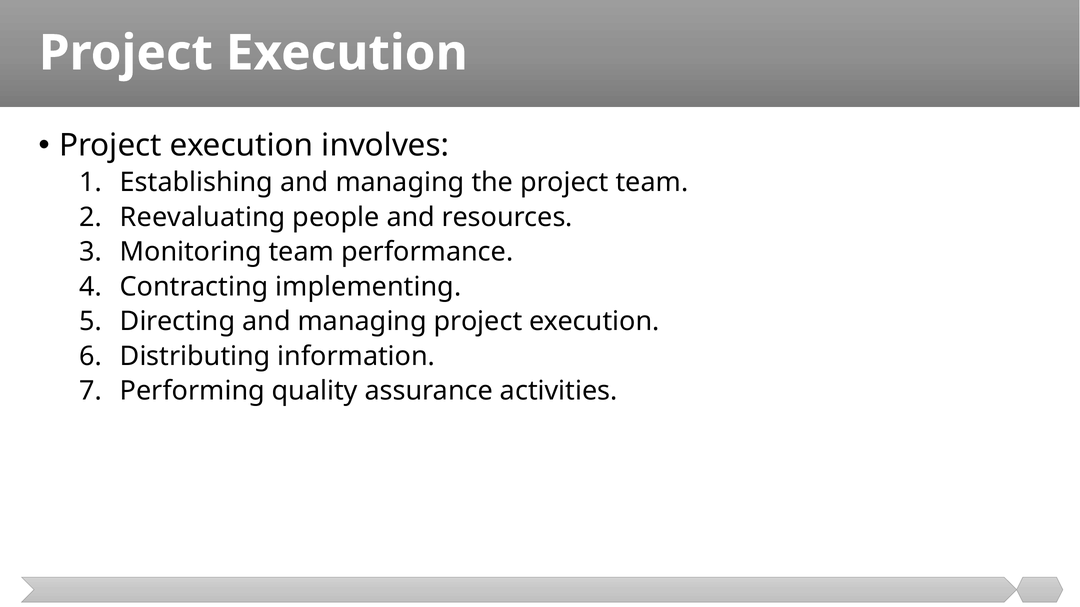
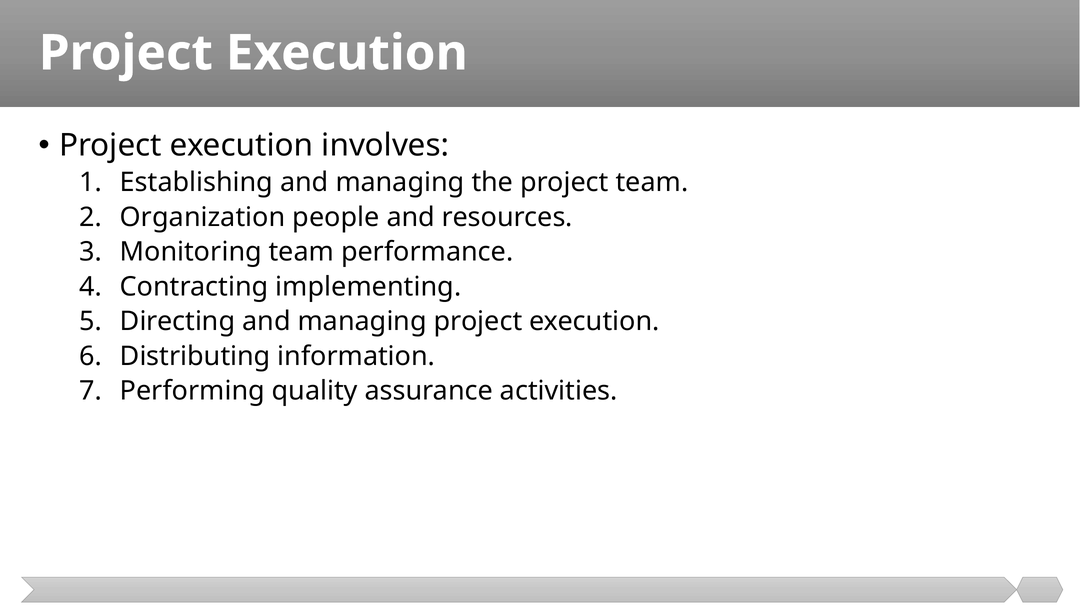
Reevaluating: Reevaluating -> Organization (203, 218)
